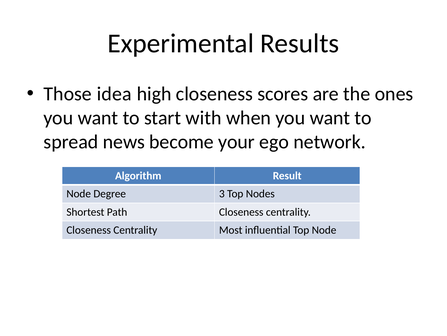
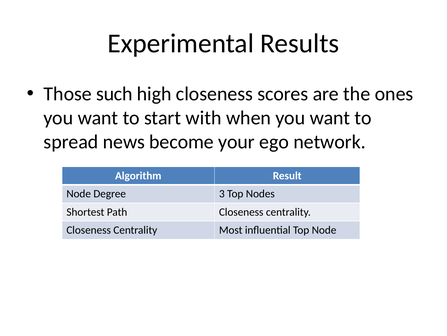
idea: idea -> such (114, 94)
